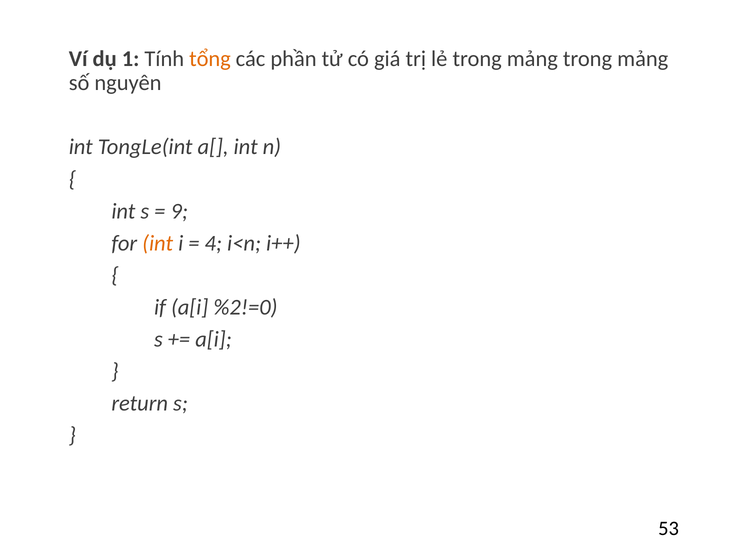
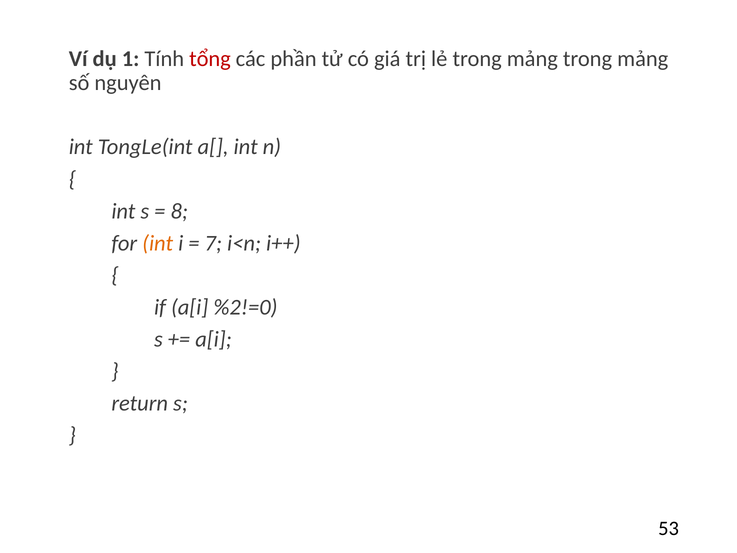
tổng colour: orange -> red (210, 59)
9: 9 -> 8 (179, 211)
4: 4 -> 7 (213, 243)
